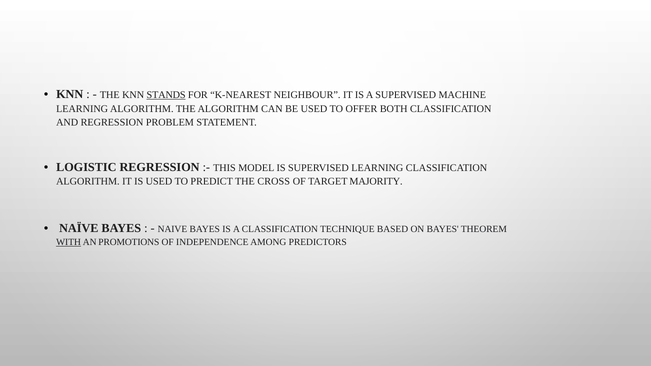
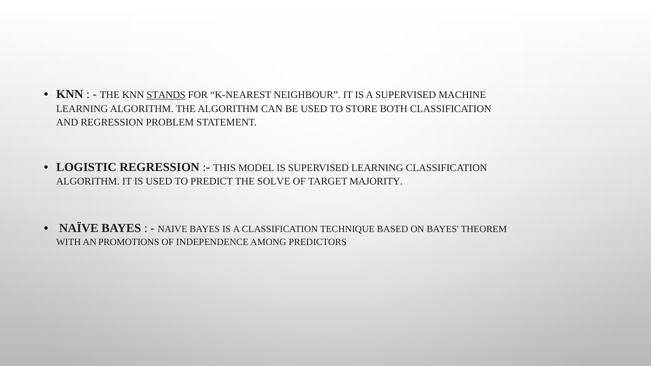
OFFER: OFFER -> STORE (361, 109)
CROSS: CROSS -> SOLVE (274, 182)
WITH underline: present -> none (69, 242)
